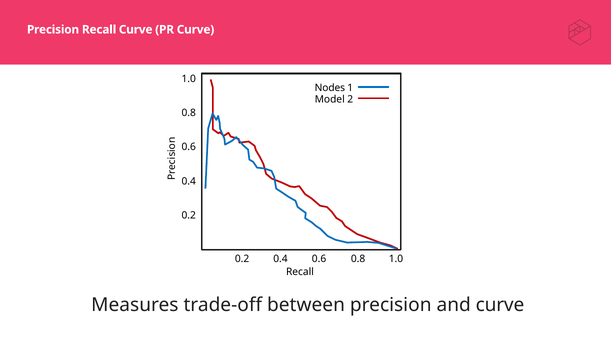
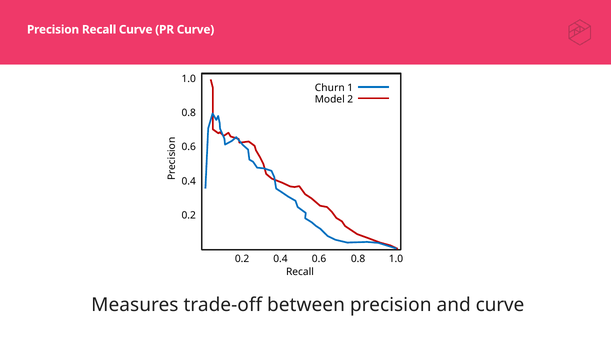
Nodes: Nodes -> Churn (330, 88)
